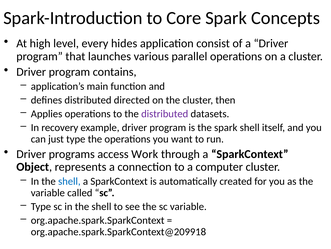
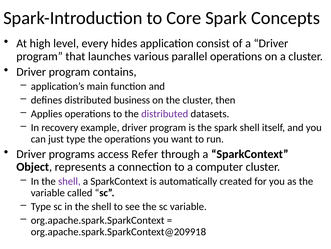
directed: directed -> business (132, 100)
Work: Work -> Refer (145, 154)
shell colour: blue -> purple (69, 181)
